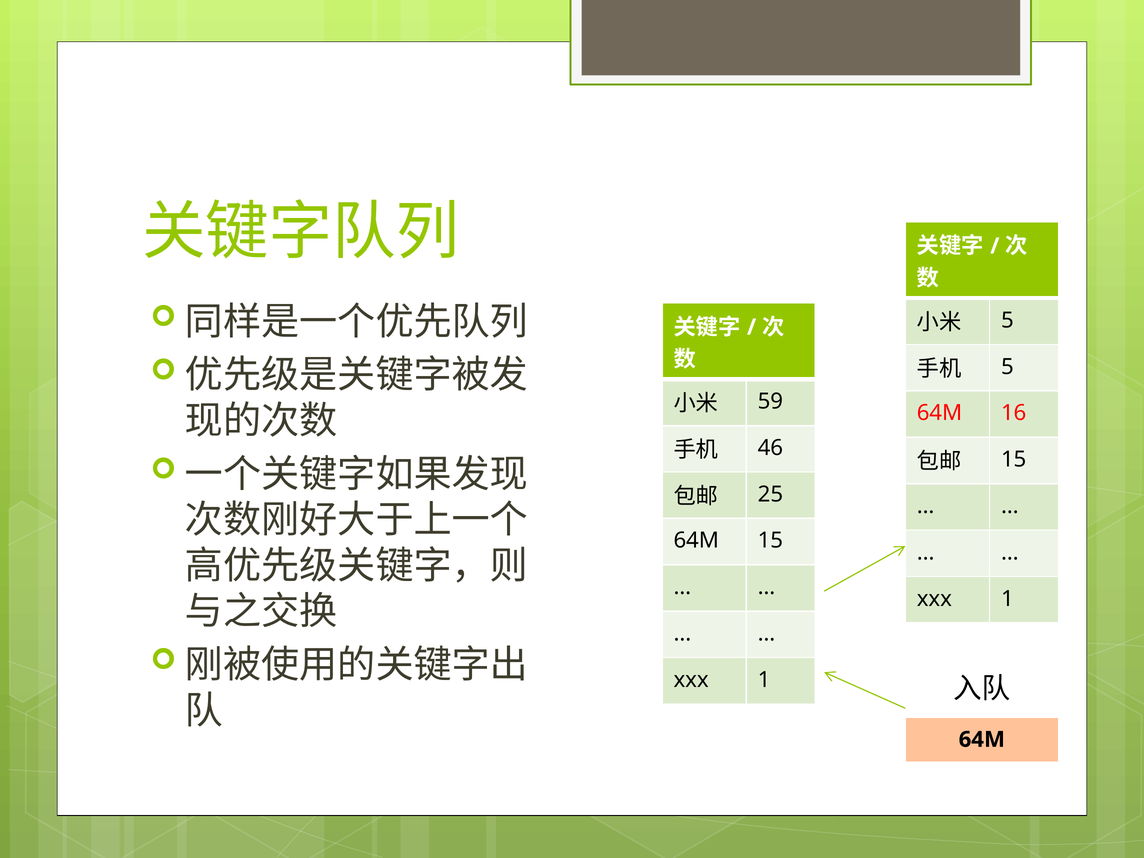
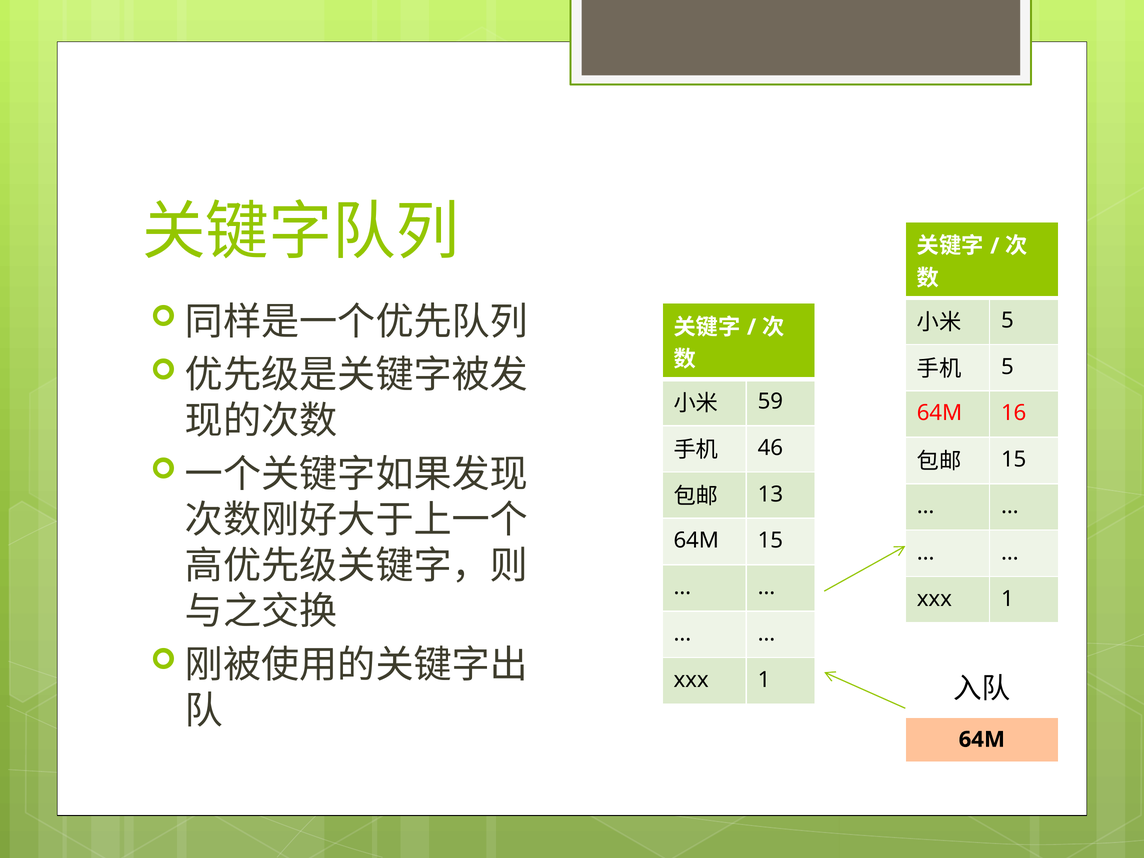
25: 25 -> 13 (770, 494)
